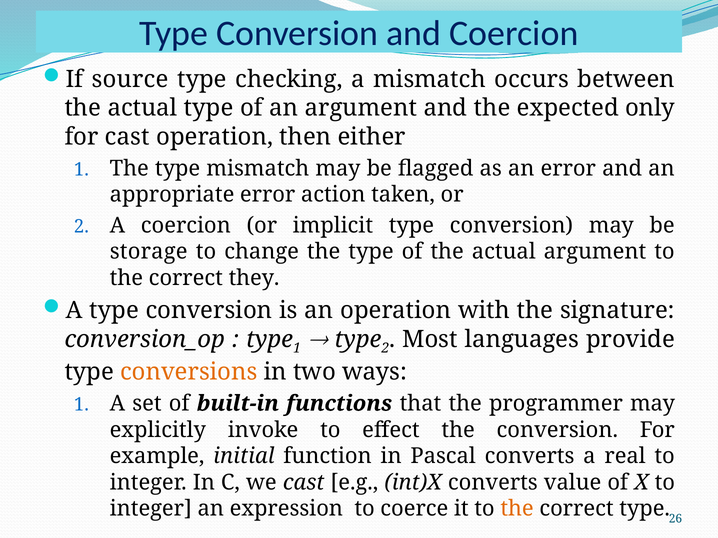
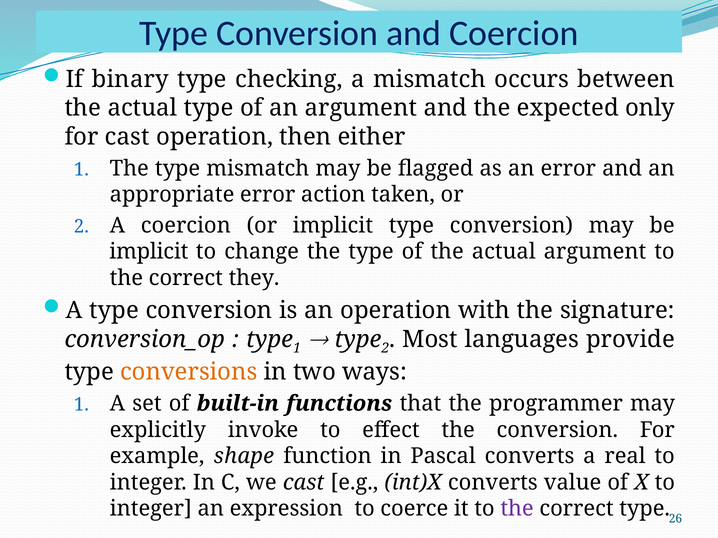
source: source -> binary (130, 79)
storage: storage -> implicit (149, 252)
initial: initial -> shape (244, 456)
the colour: orange -> purple (517, 509)
